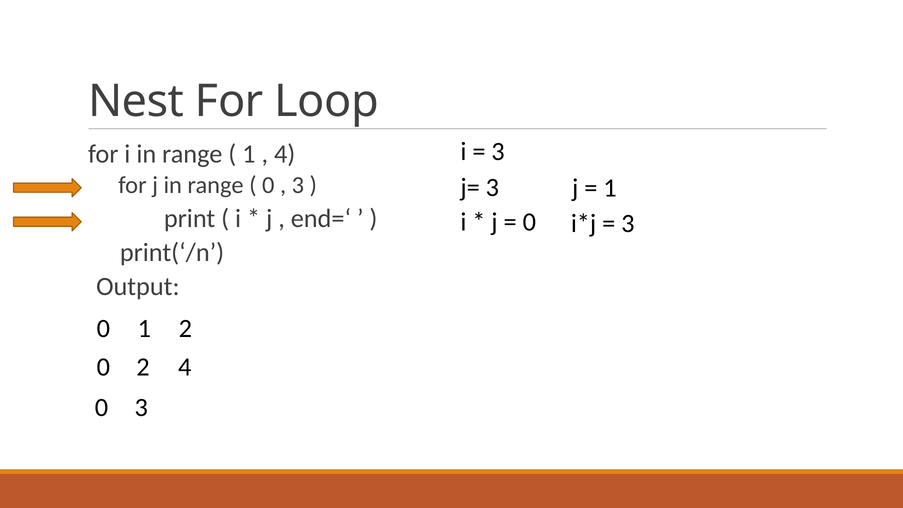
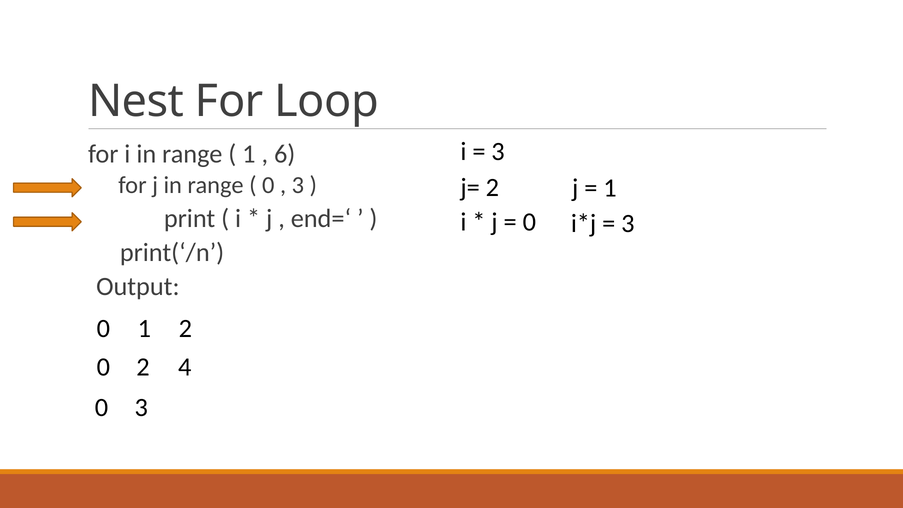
4: 4 -> 6 (285, 154)
j= 3: 3 -> 2 (492, 188)
